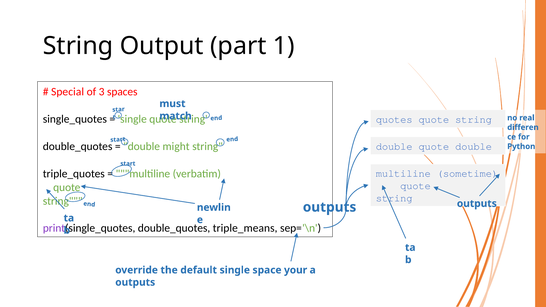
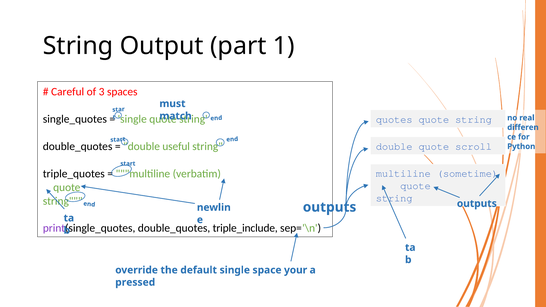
Special: Special -> Careful (68, 92)
might: might -> useful (176, 146)
quote double: double -> scroll (474, 147)
triple_means: triple_means -> triple_include (245, 228)
outputs: outputs -> pressed (135, 282)
